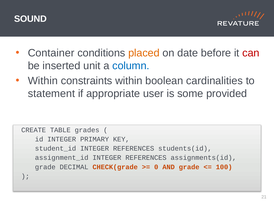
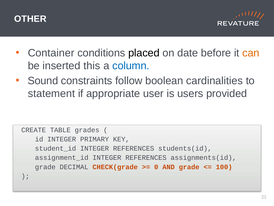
SOUND: SOUND -> OTHER (30, 19)
placed colour: orange -> black (144, 53)
can colour: red -> orange (251, 53)
unit: unit -> this (92, 66)
Within: Within -> Sound (43, 81)
constraints within: within -> follow (129, 81)
some: some -> users (190, 93)
